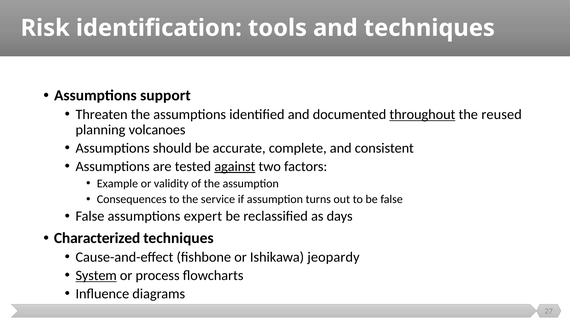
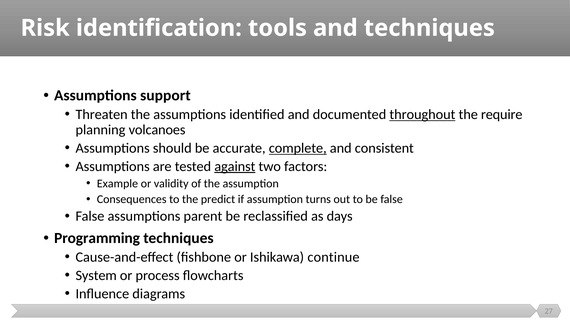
reused: reused -> require (502, 115)
complete underline: none -> present (298, 148)
service: service -> predict (218, 200)
expert: expert -> parent (203, 217)
Characterized: Characterized -> Programming (97, 239)
jeopardy: jeopardy -> continue (333, 258)
System underline: present -> none (96, 276)
